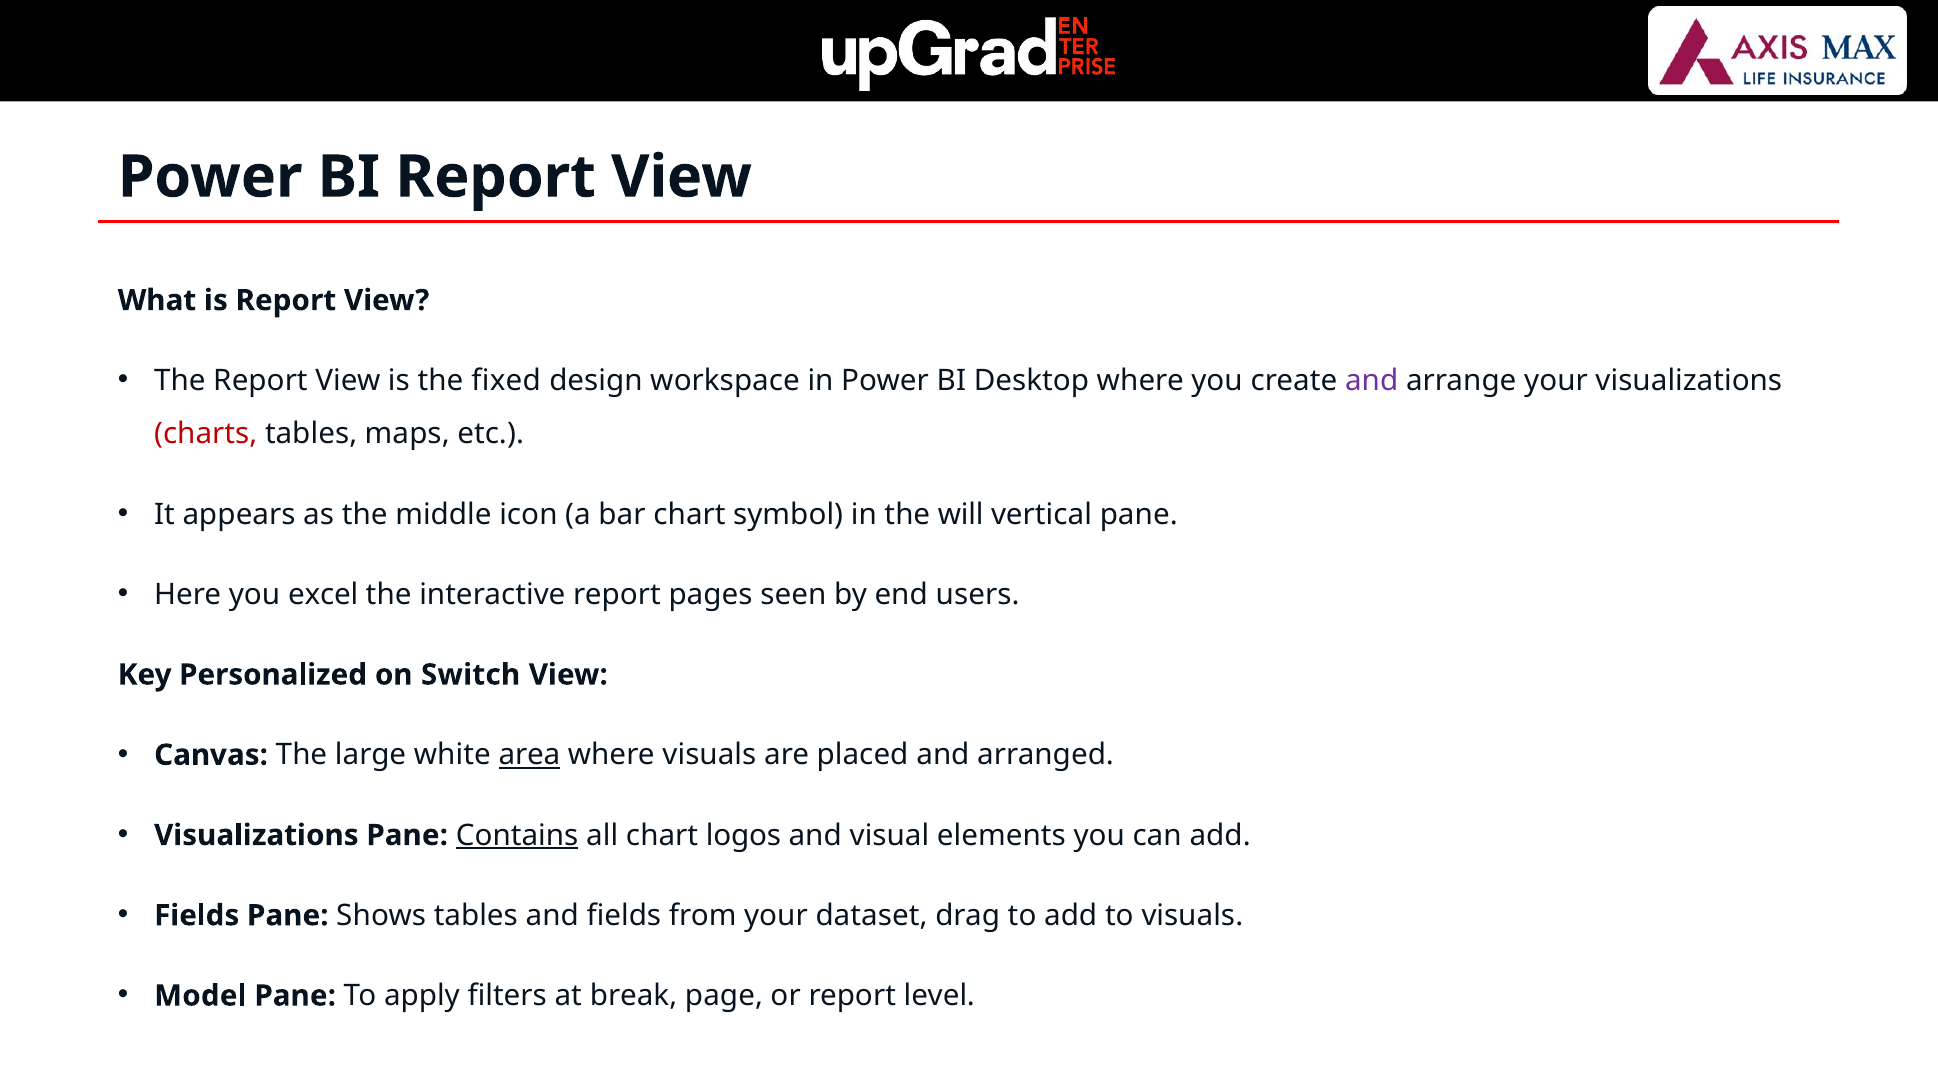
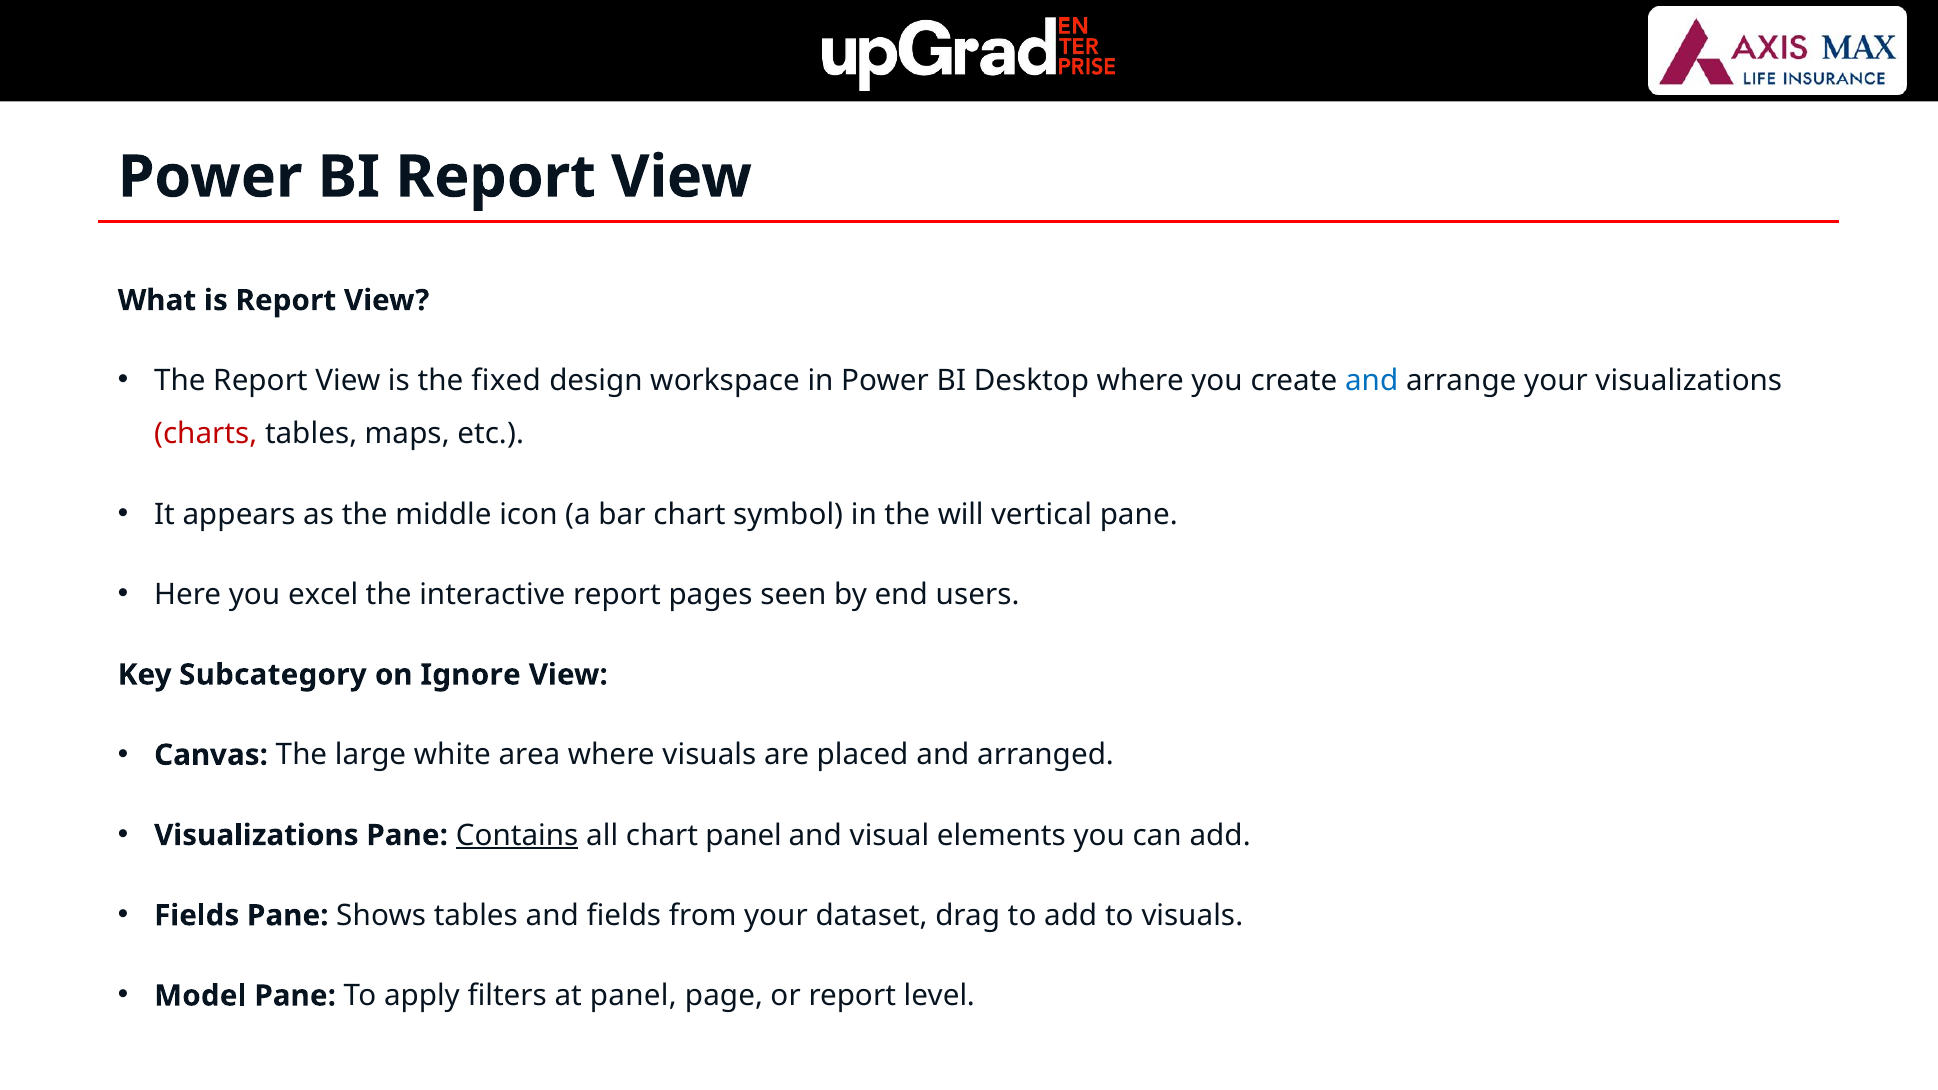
and colour: purple -> blue (1372, 381)
Personalized: Personalized -> Subcategory (273, 675)
Switch: Switch -> Ignore (471, 675)
area underline: present -> none (529, 755)
chart logos: logos -> panel (744, 835)
at break: break -> panel (633, 996)
